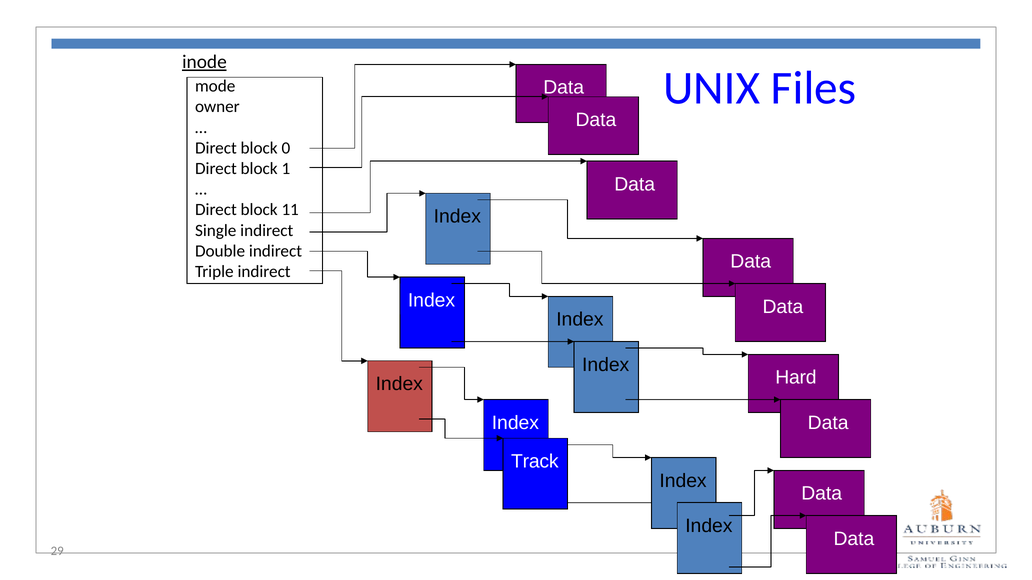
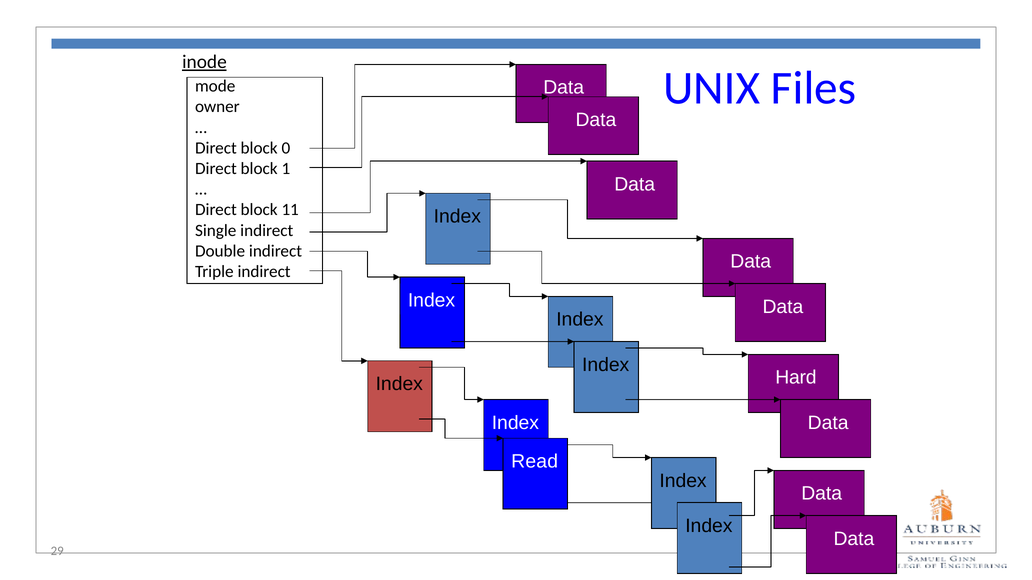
Track: Track -> Read (535, 462)
